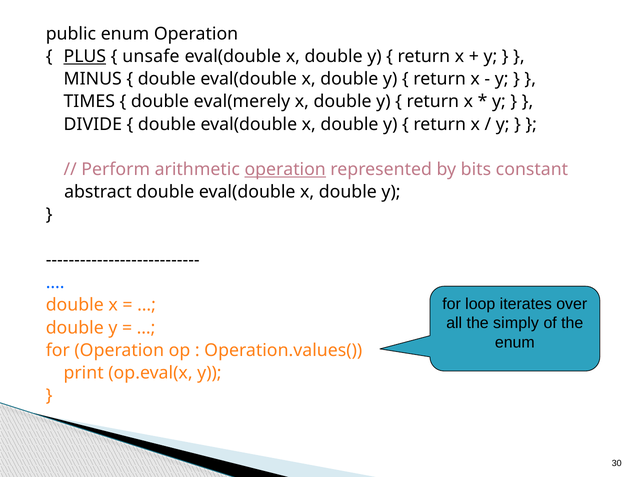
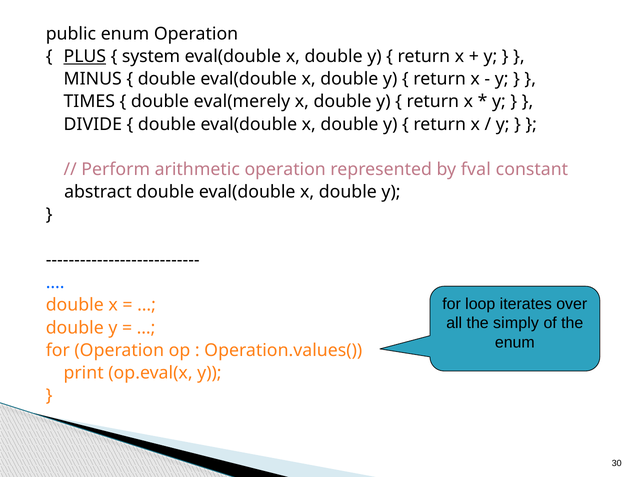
unsafe: unsafe -> system (151, 56)
operation underline: present -> none (285, 170)
bits: bits -> fval (476, 170)
